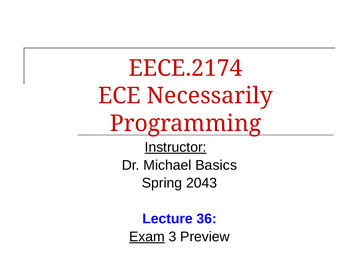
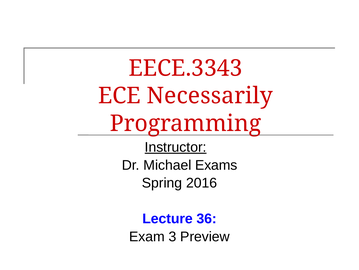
EECE.2174: EECE.2174 -> EECE.3343 (186, 68)
Basics: Basics -> Exams (216, 165)
2043: 2043 -> 2016 (202, 183)
Exam underline: present -> none (147, 236)
